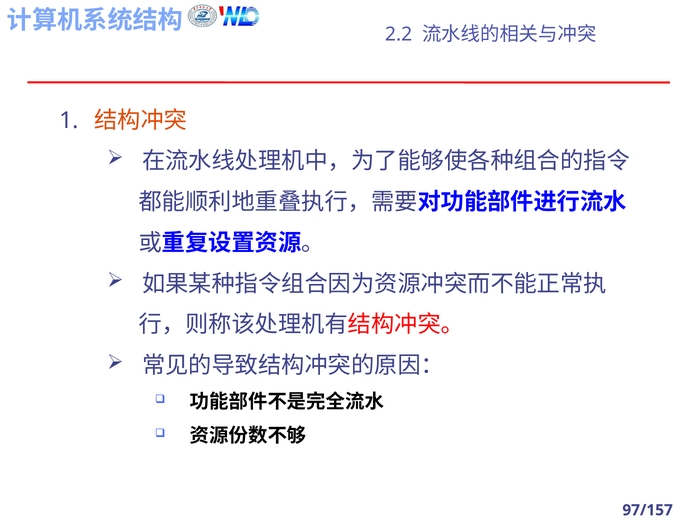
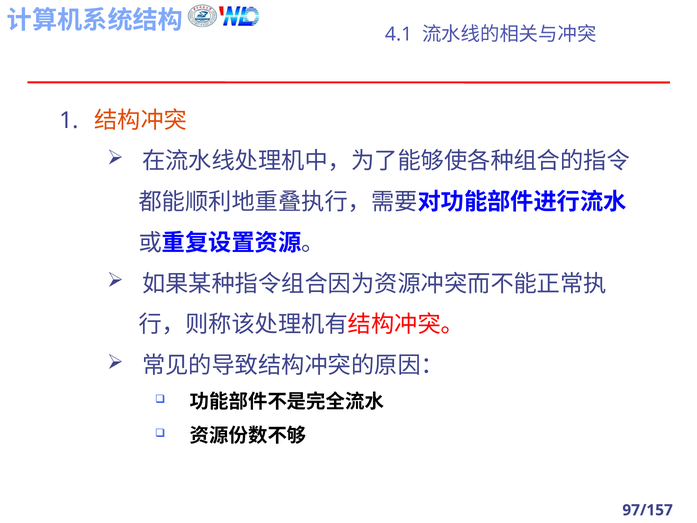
2.2: 2.2 -> 4.1 (399, 34)
